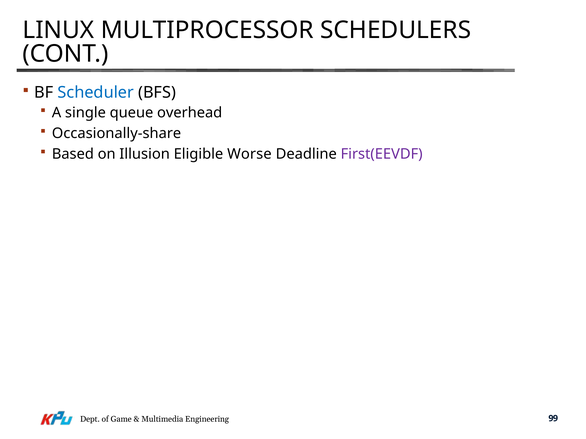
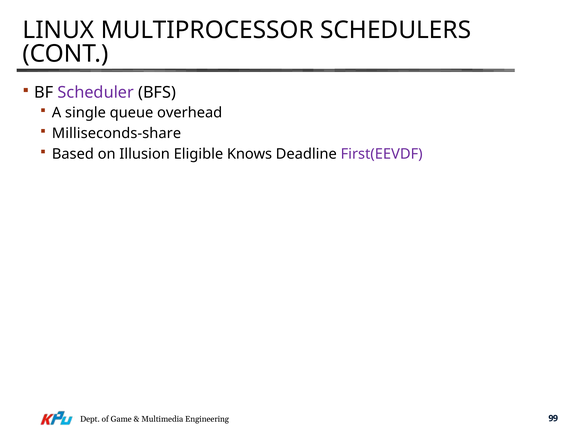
Scheduler colour: blue -> purple (96, 93)
Occasionally-share: Occasionally-share -> Milliseconds-share (117, 133)
Worse: Worse -> Knows (250, 154)
